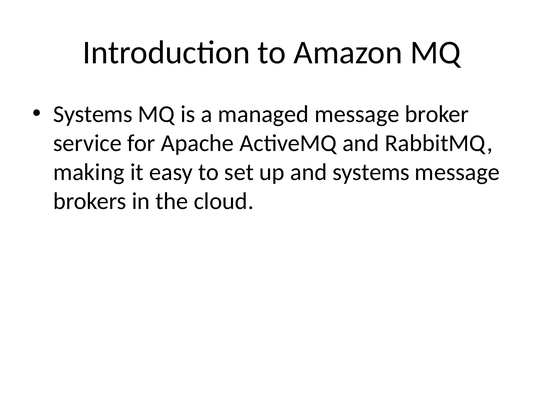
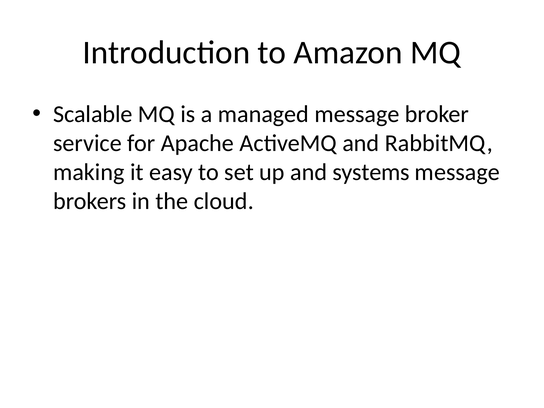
Systems: Systems -> Scalable (93, 114)
